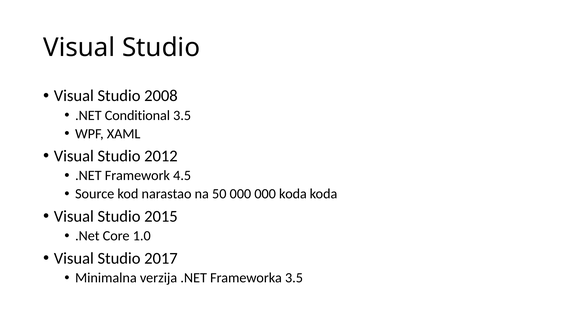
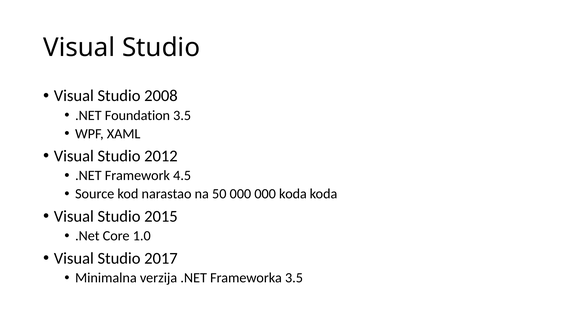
Conditional: Conditional -> Foundation (137, 115)
